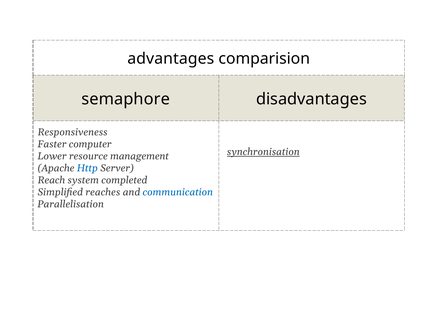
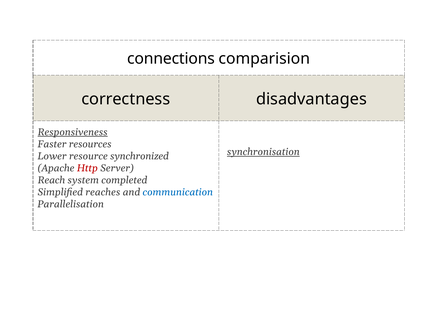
advantages: advantages -> connections (171, 59)
semaphore: semaphore -> correctness (126, 99)
Responsiveness underline: none -> present (73, 132)
computer: computer -> resources (90, 144)
management: management -> synchronized (139, 156)
Http colour: blue -> red (87, 168)
